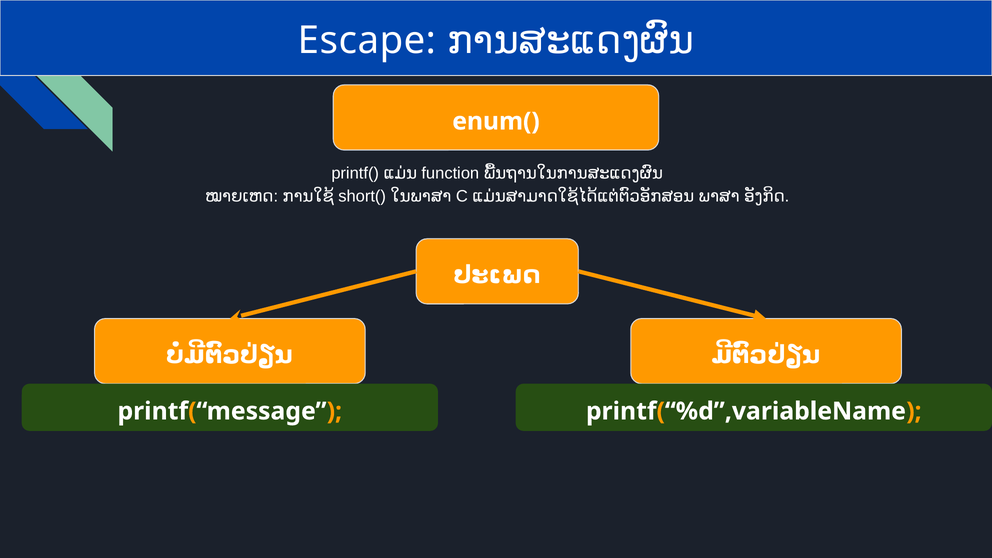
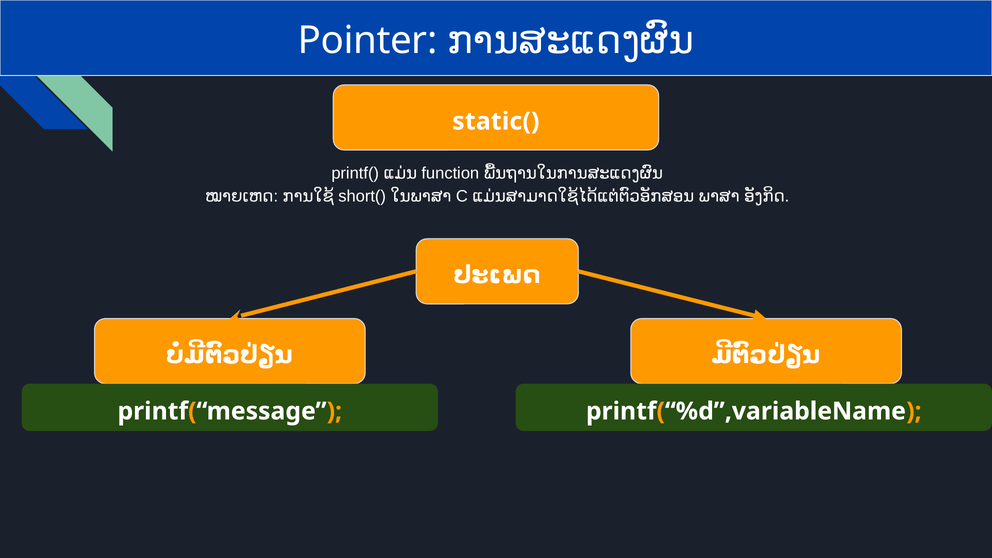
Escape: Escape -> Pointer (367, 40)
enum(: enum( -> static( (496, 121)
